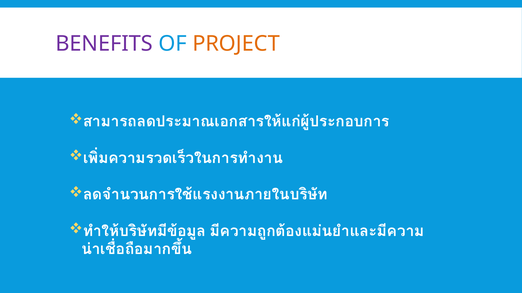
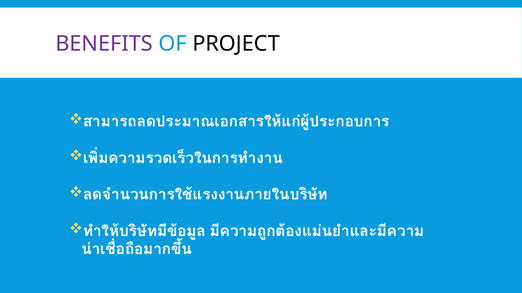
PROJECT colour: orange -> black (236, 44)
